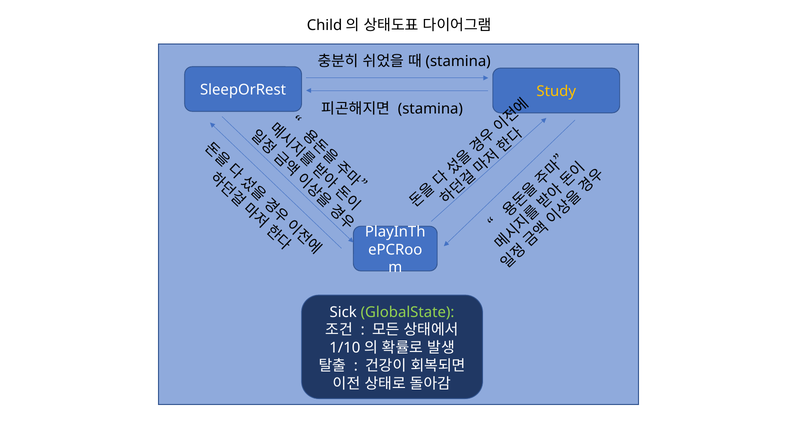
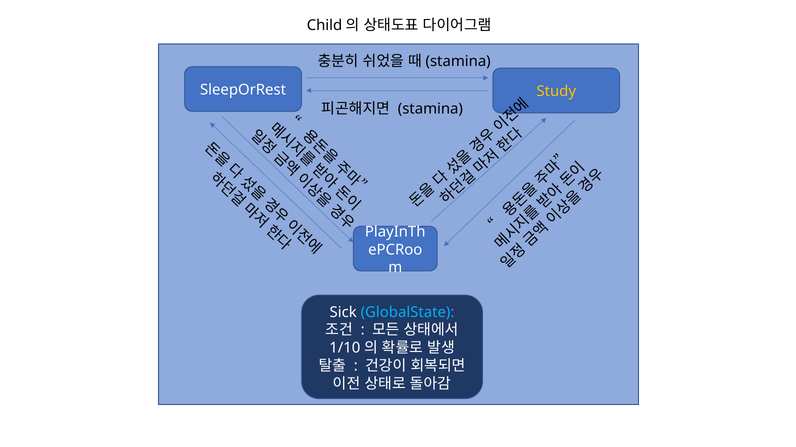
GlobalState colour: light green -> light blue (408, 313)
